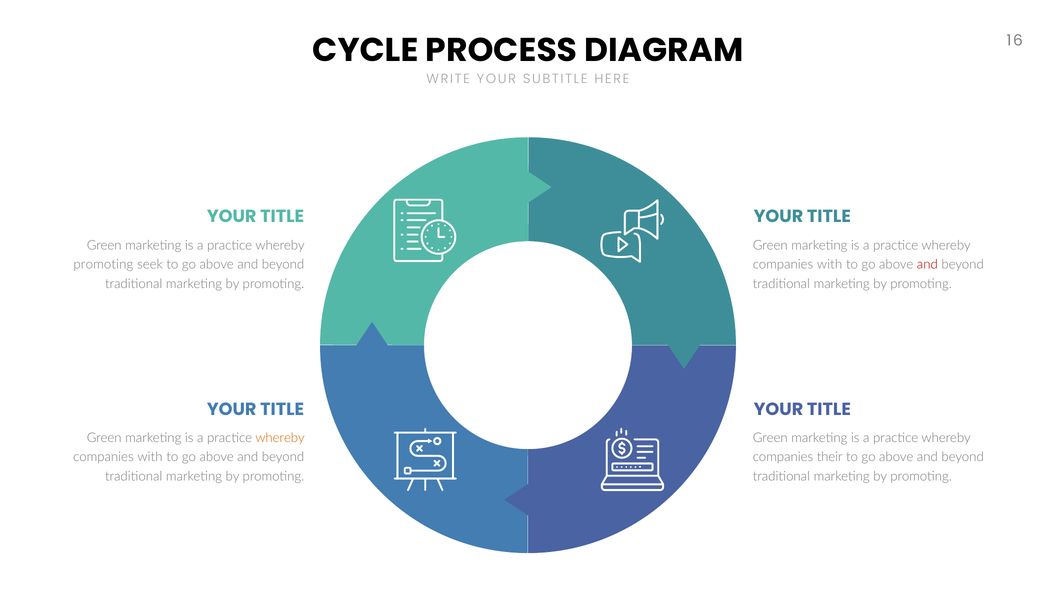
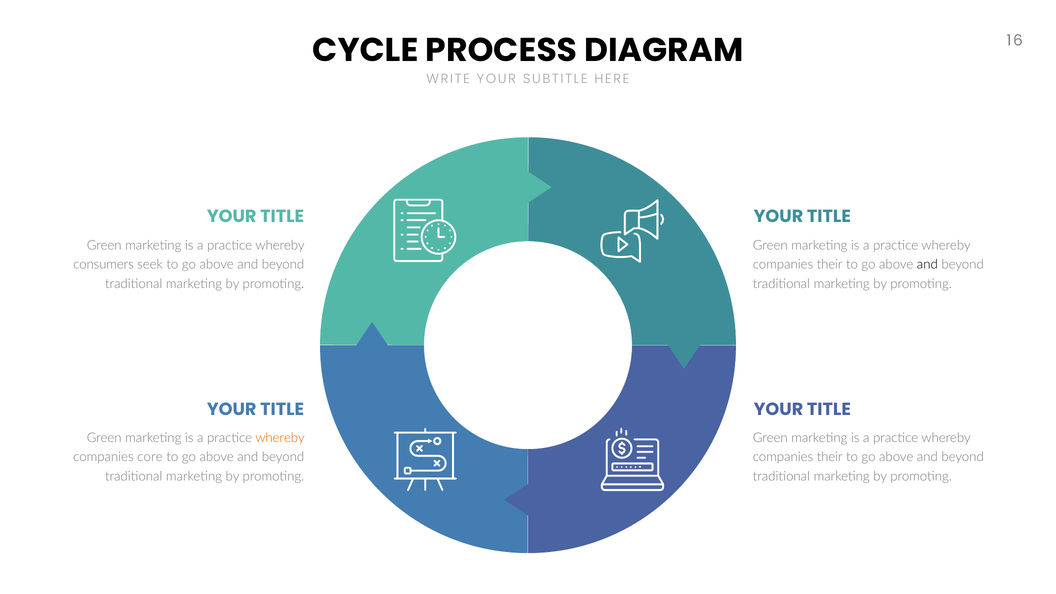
promoting: promoting -> consumers (103, 264)
with: with -> their (830, 264)
and colour: red -> black (927, 264)
with: with -> core (150, 457)
